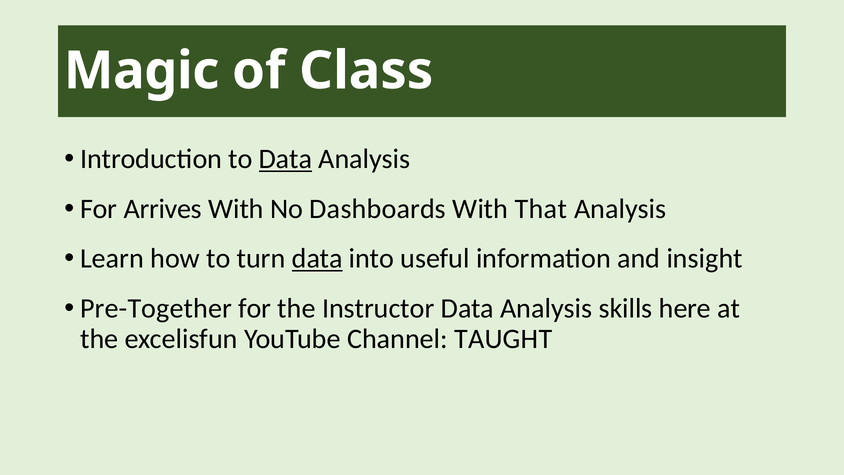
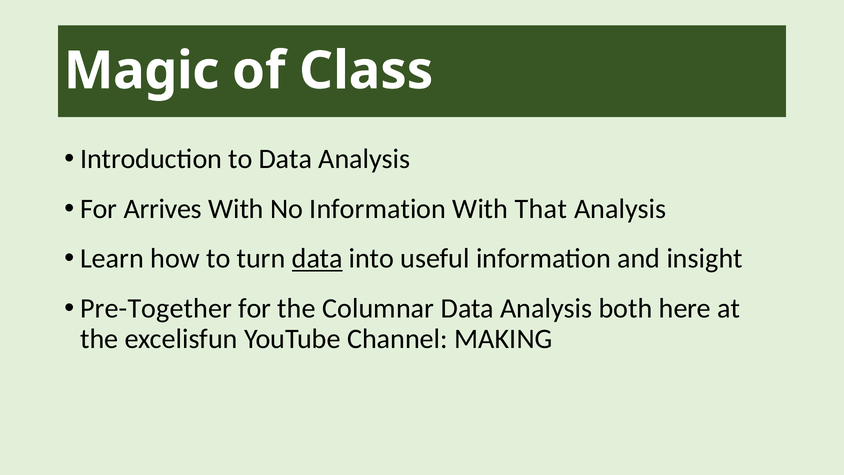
Data underline: present -> none (285, 159)
No Dashboards: Dashboards -> Information (378, 209)
Instructor: Instructor -> Columnar (378, 308)
skills: skills -> both (625, 308)
TAUGHT: TAUGHT -> MAKING (503, 339)
